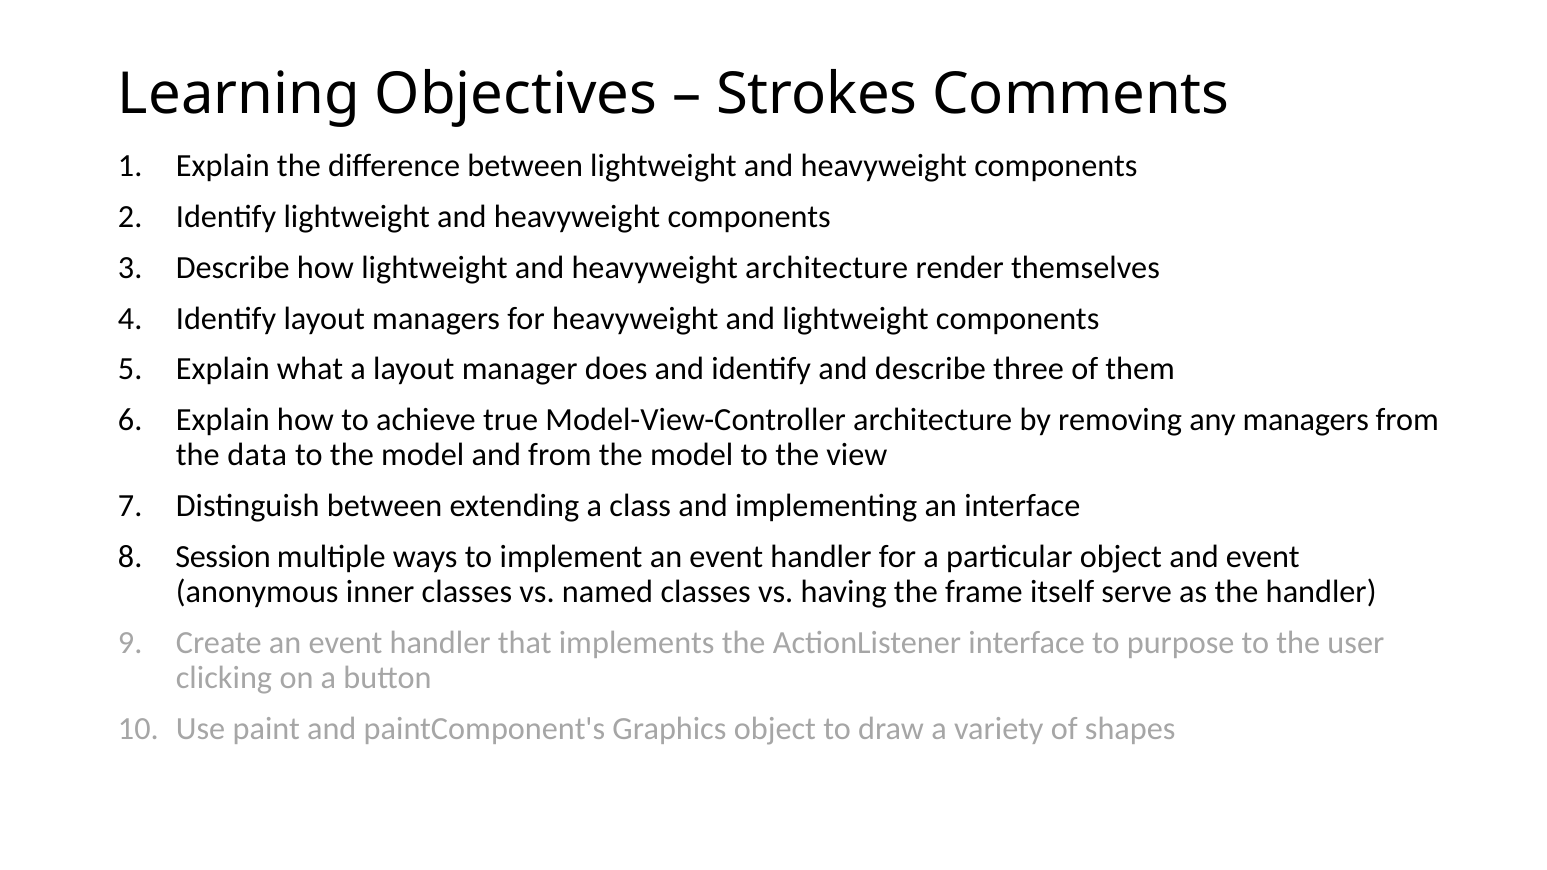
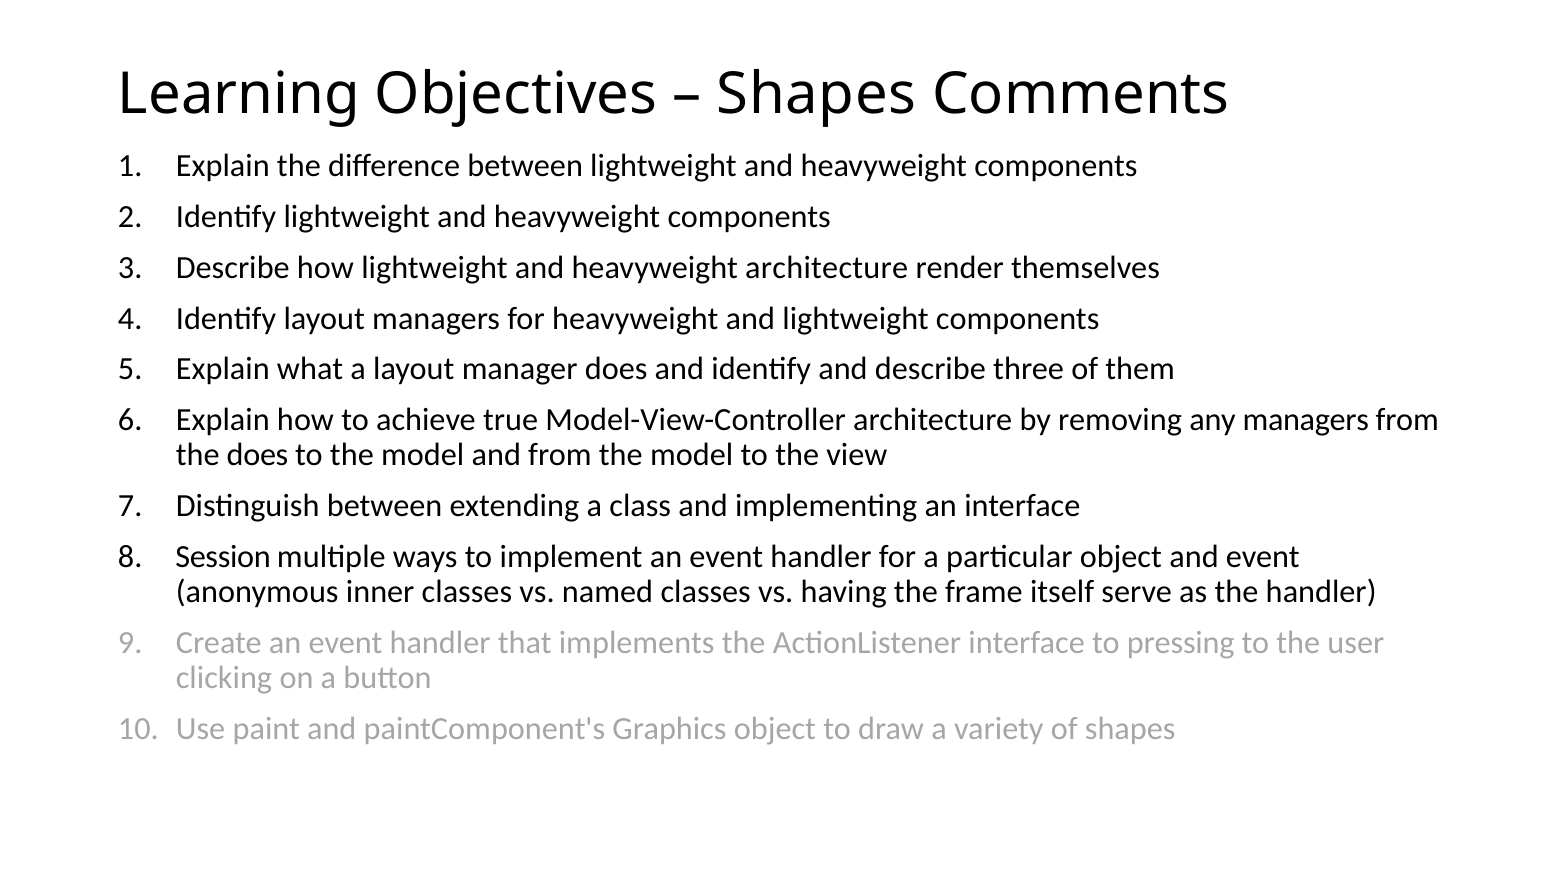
Strokes: Strokes -> Shapes (816, 94)
the data: data -> does (258, 455)
purpose: purpose -> pressing (1181, 643)
